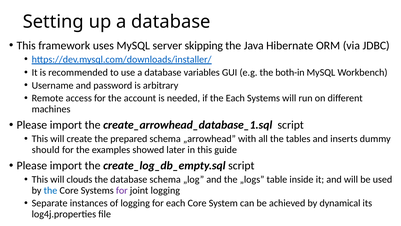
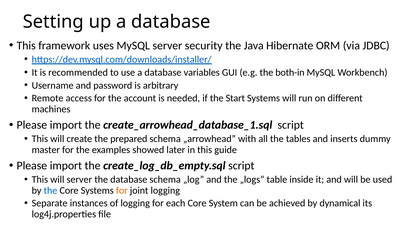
skipping: skipping -> security (204, 45)
the Each: Each -> Start (235, 98)
should: should -> master (46, 149)
will clouds: clouds -> server (79, 179)
for colour: purple -> orange (122, 190)
